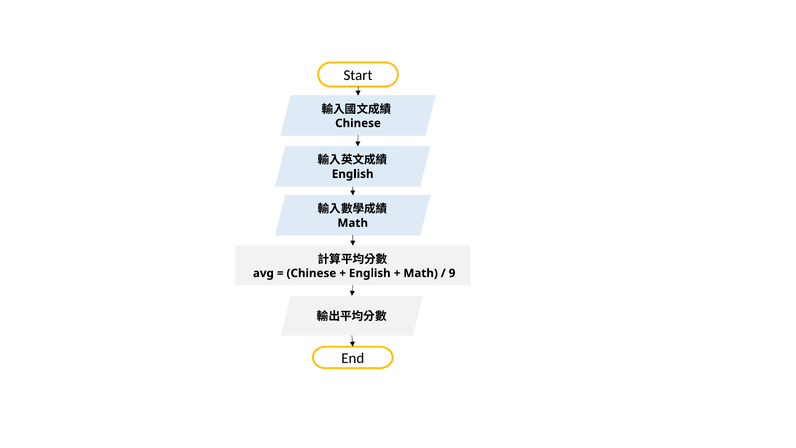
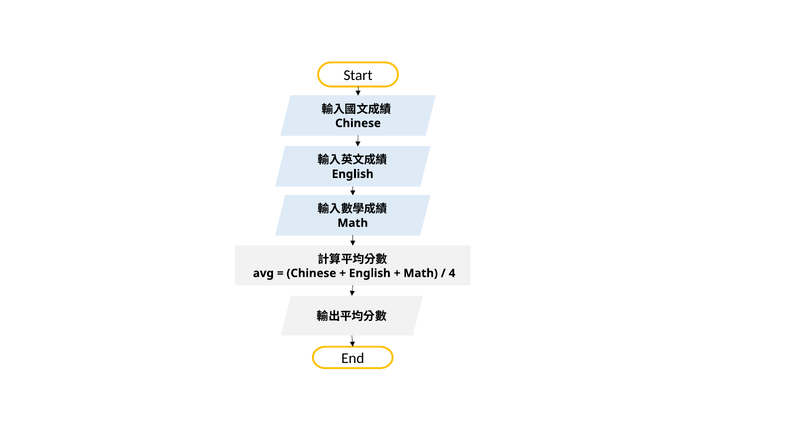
9: 9 -> 4 (452, 273)
